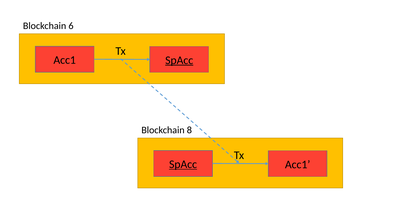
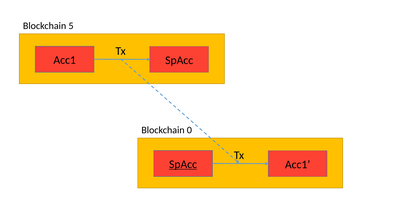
6: 6 -> 5 (71, 26)
SpAcc underline: present -> none (179, 60)
8: 8 -> 0 (189, 130)
